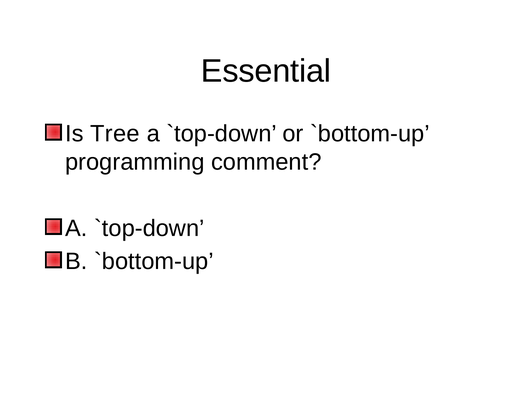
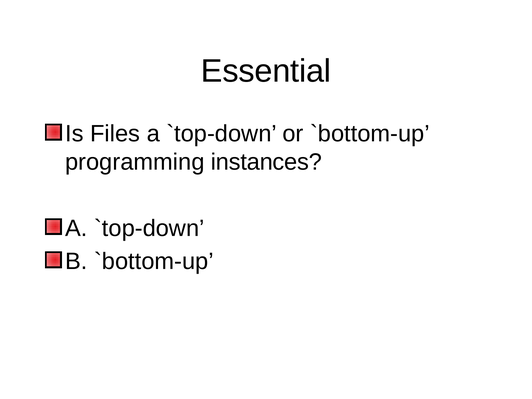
Tree: Tree -> Files (115, 134)
comment: comment -> instances (266, 162)
